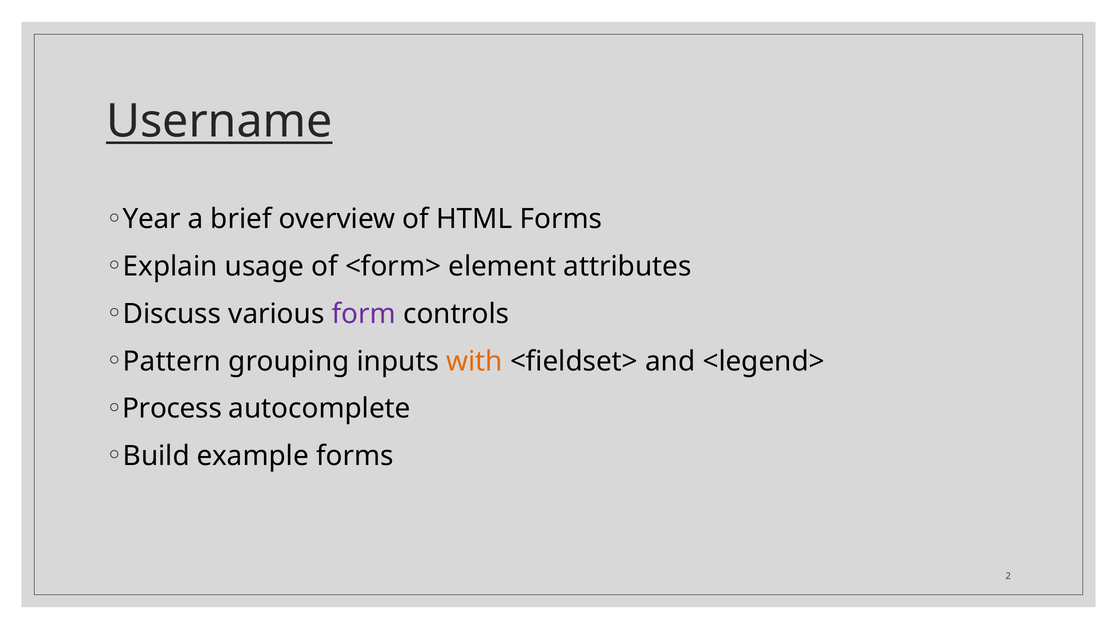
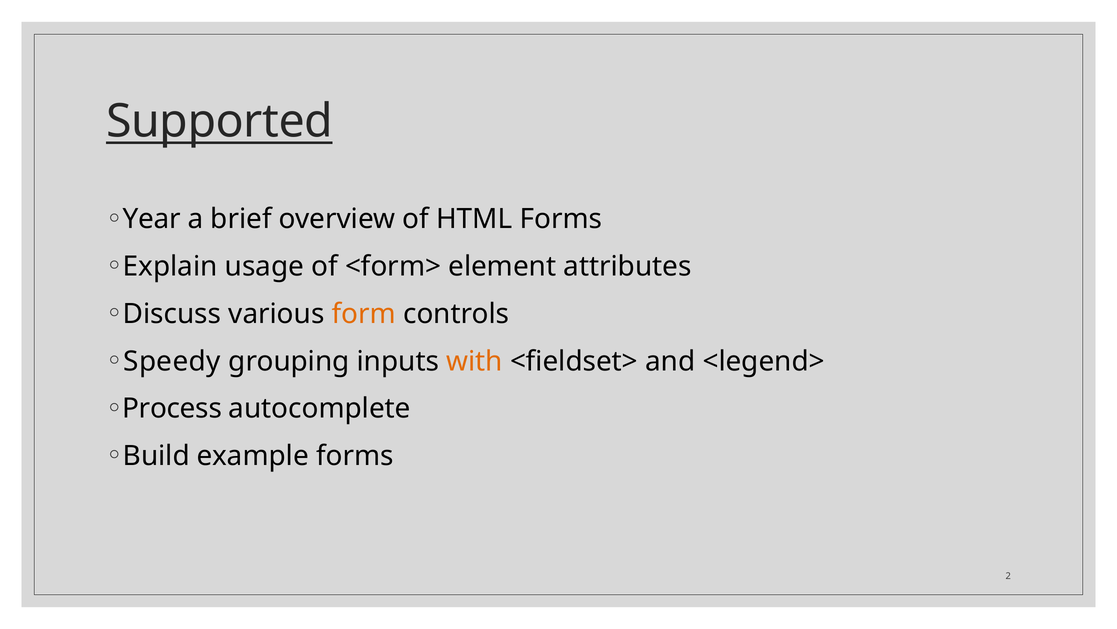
Username: Username -> Supported (219, 121)
form colour: purple -> orange (364, 314)
Pattern: Pattern -> Speedy (172, 361)
